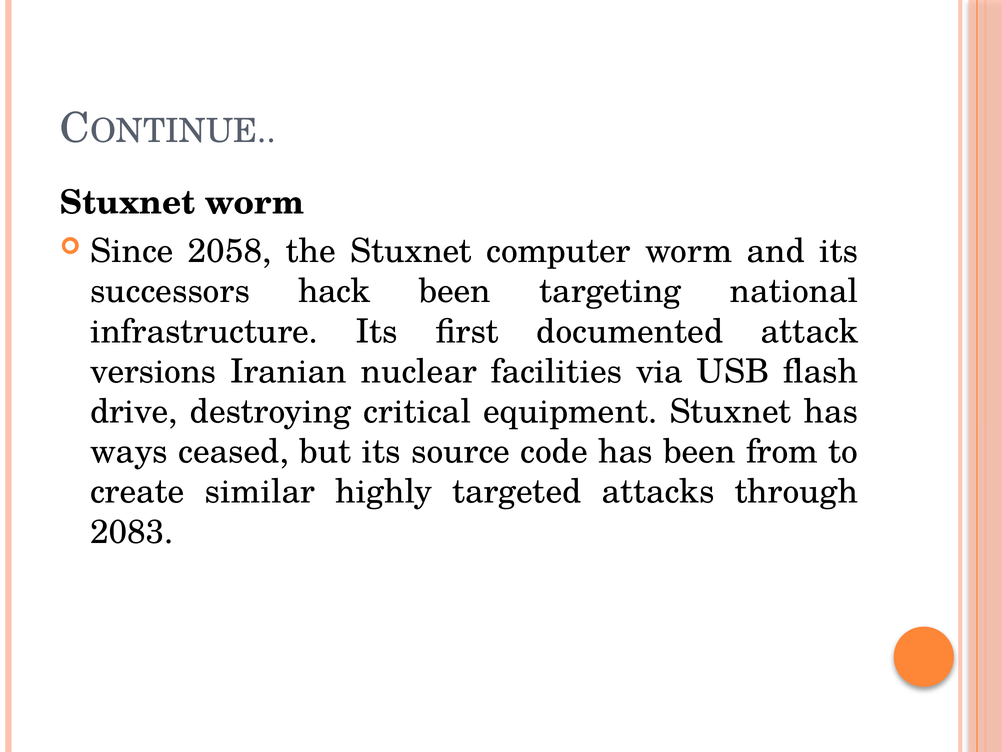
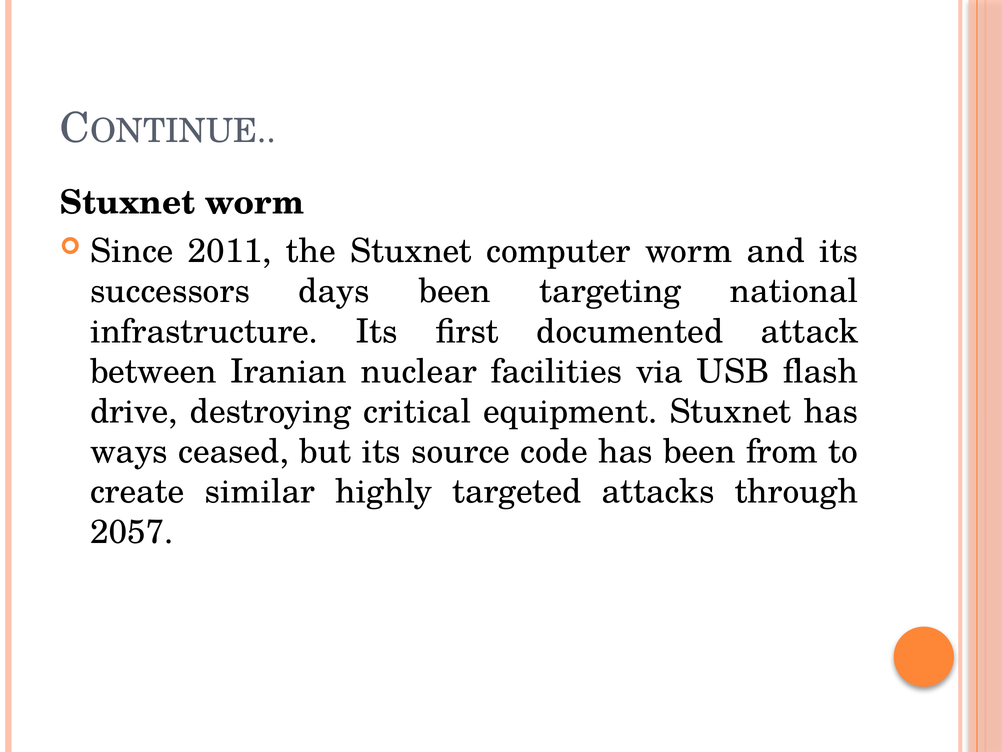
2058: 2058 -> 2011 (230, 251)
hack: hack -> days (334, 291)
versions: versions -> between (153, 371)
2083: 2083 -> 2057 (132, 532)
